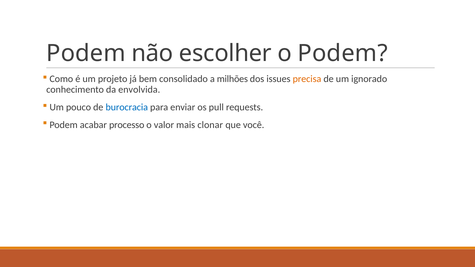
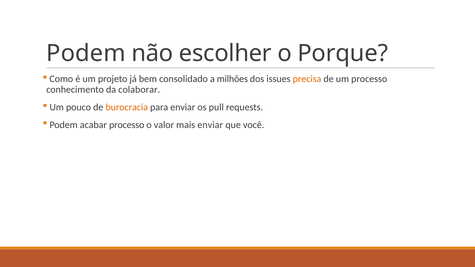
o Podem: Podem -> Porque (343, 53)
um ignorado: ignorado -> processo (369, 79)
envolvida: envolvida -> colaborar (139, 90)
burocracia colour: blue -> orange (127, 107)
mais clonar: clonar -> enviar (210, 125)
